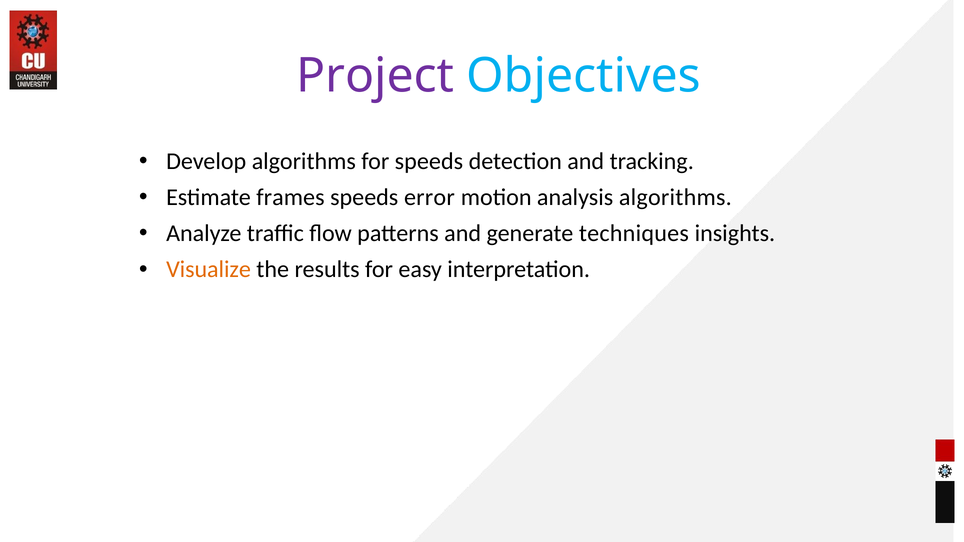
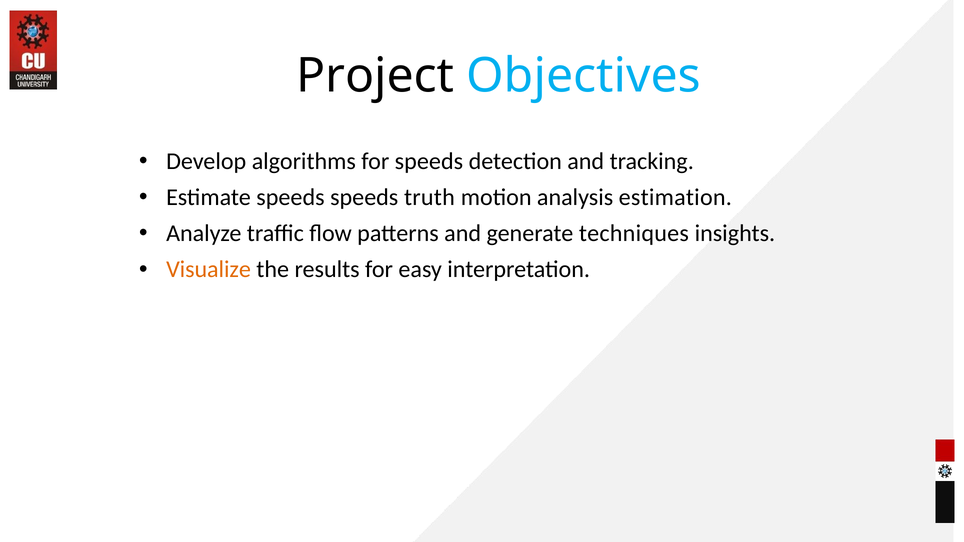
Project colour: purple -> black (375, 76)
Estimate frames: frames -> speeds (290, 198)
error: error -> truth (429, 198)
analysis algorithms: algorithms -> estimation (675, 198)
